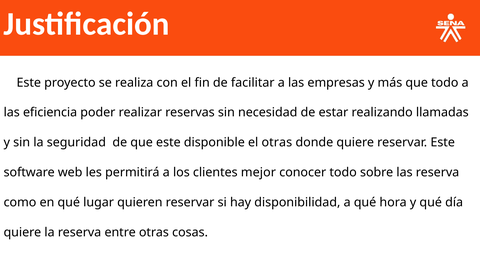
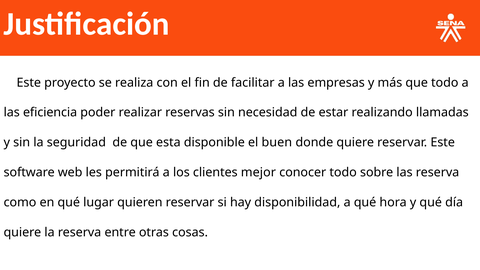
que este: este -> esta (168, 143)
el otras: otras -> buen (277, 143)
